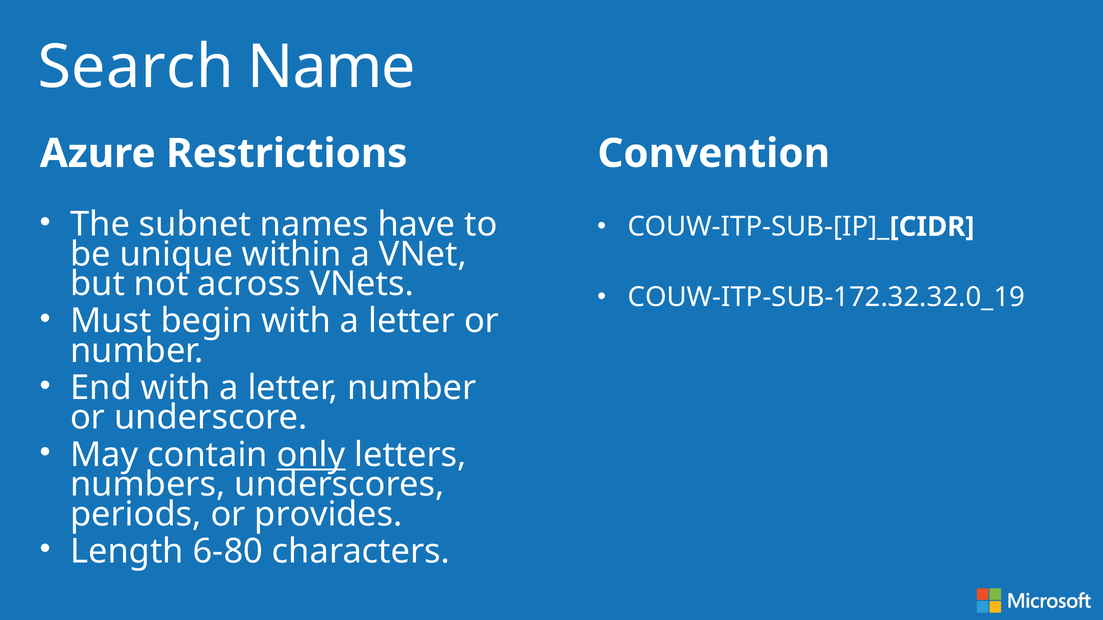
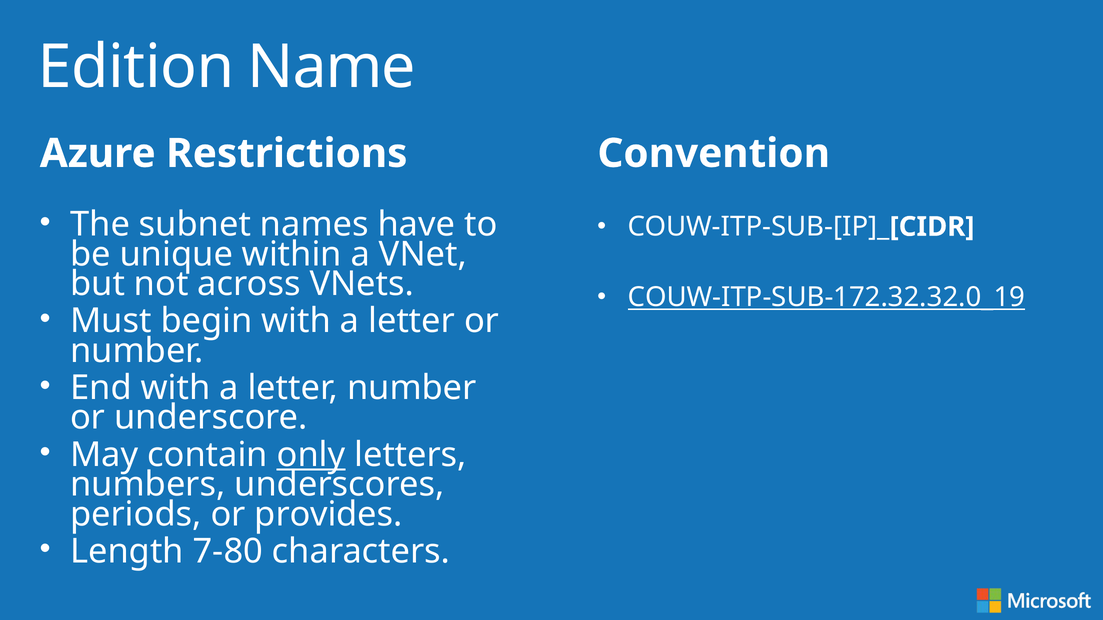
Search: Search -> Edition (136, 67)
COUW-ITP-SUB-172.32.32.0_19 underline: none -> present (826, 297)
6-80: 6-80 -> 7-80 (228, 552)
